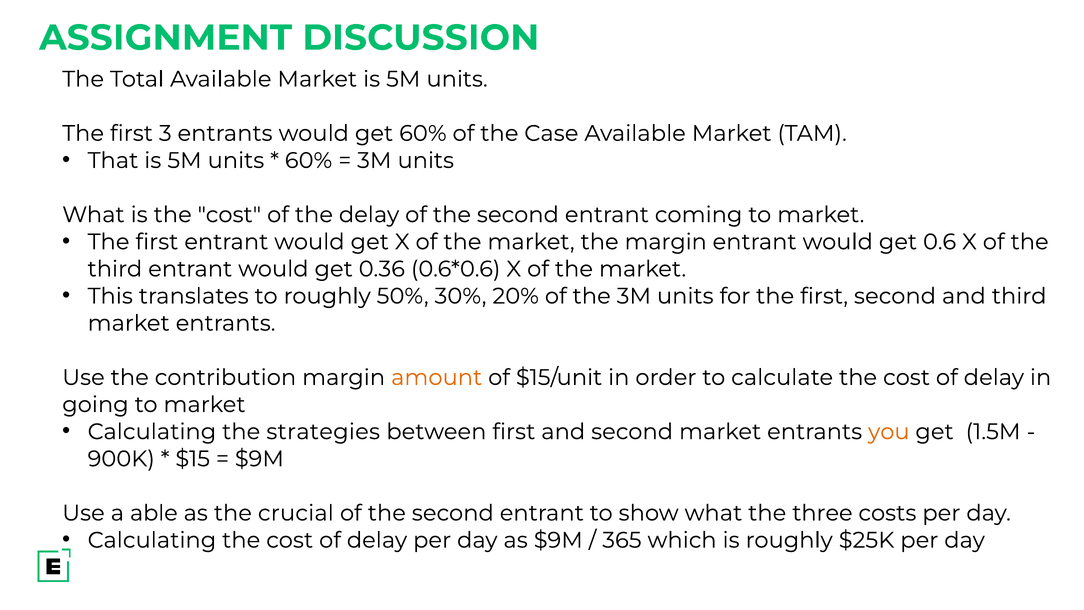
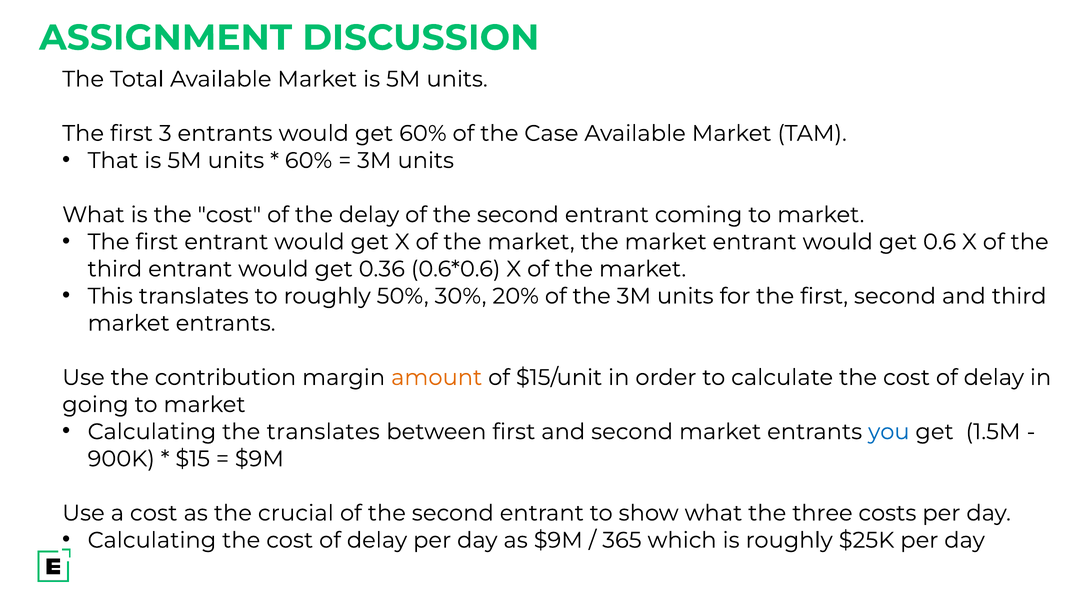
market the margin: margin -> market (666, 242)
the strategies: strategies -> translates (323, 432)
you colour: orange -> blue (889, 432)
a able: able -> cost (154, 513)
